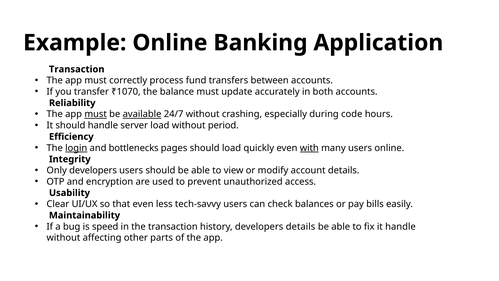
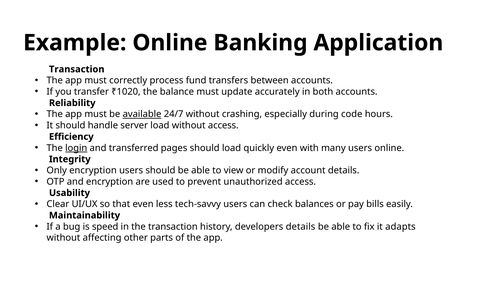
₹1070: ₹1070 -> ₹1020 (126, 92)
must underline: present -> none (96, 114)
without period: period -> access (223, 125)
bottlenecks: bottlenecks -> transferred (134, 148)
with underline: present -> none (309, 148)
Only developers: developers -> encryption (93, 170)
it handle: handle -> adapts (400, 226)
